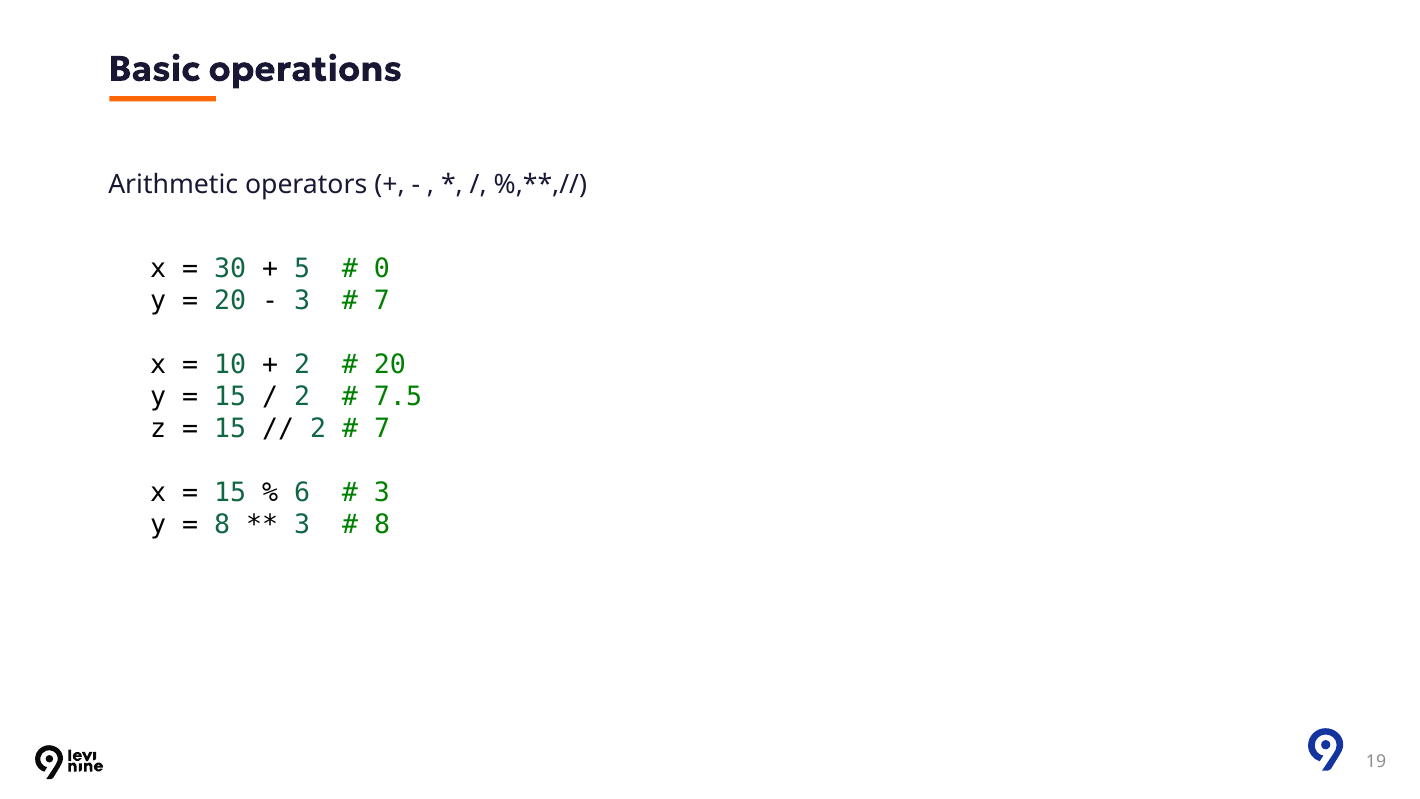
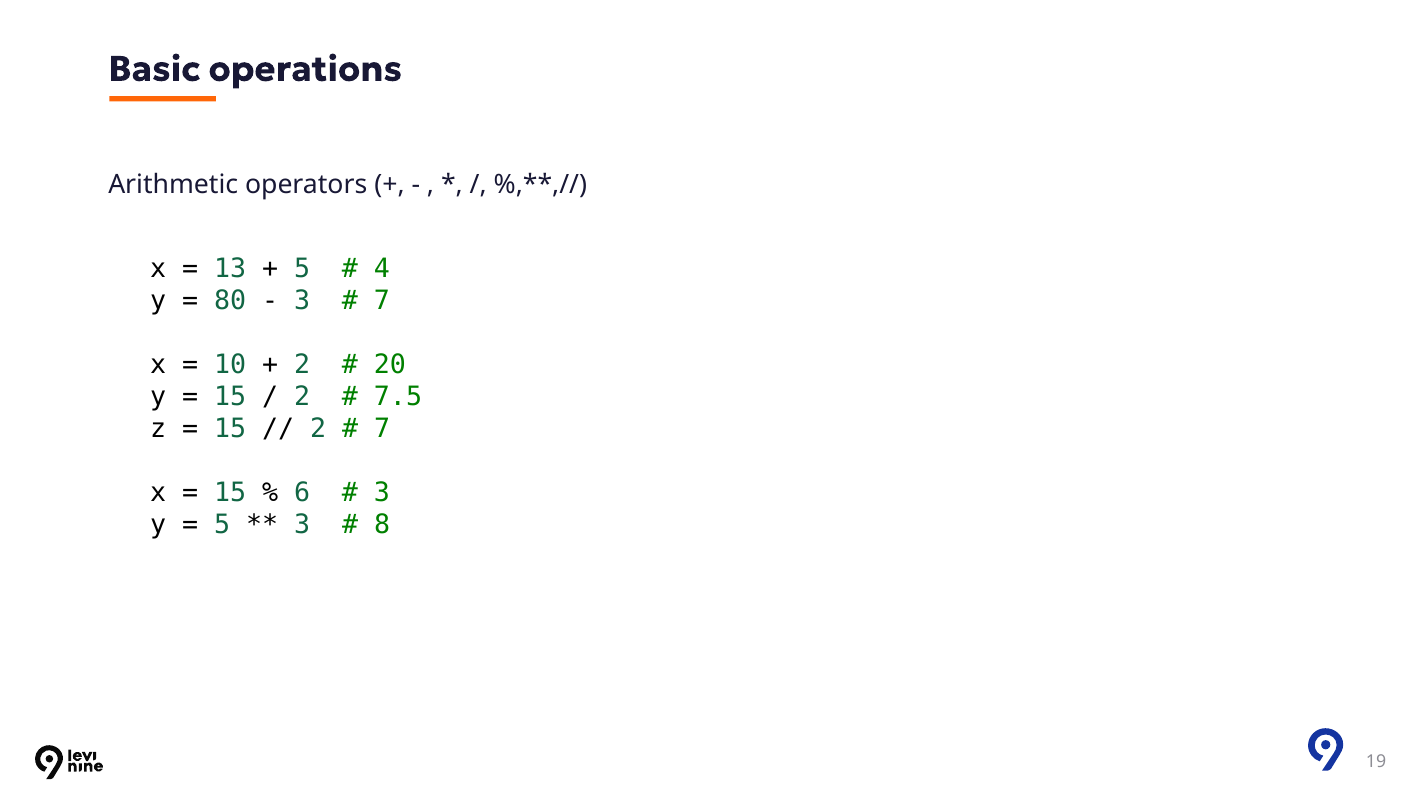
30: 30 -> 13 (230, 269)
0: 0 -> 4 (382, 269)
20: 20 -> 80 (230, 301)
8: 8 -> 5 (222, 524)
